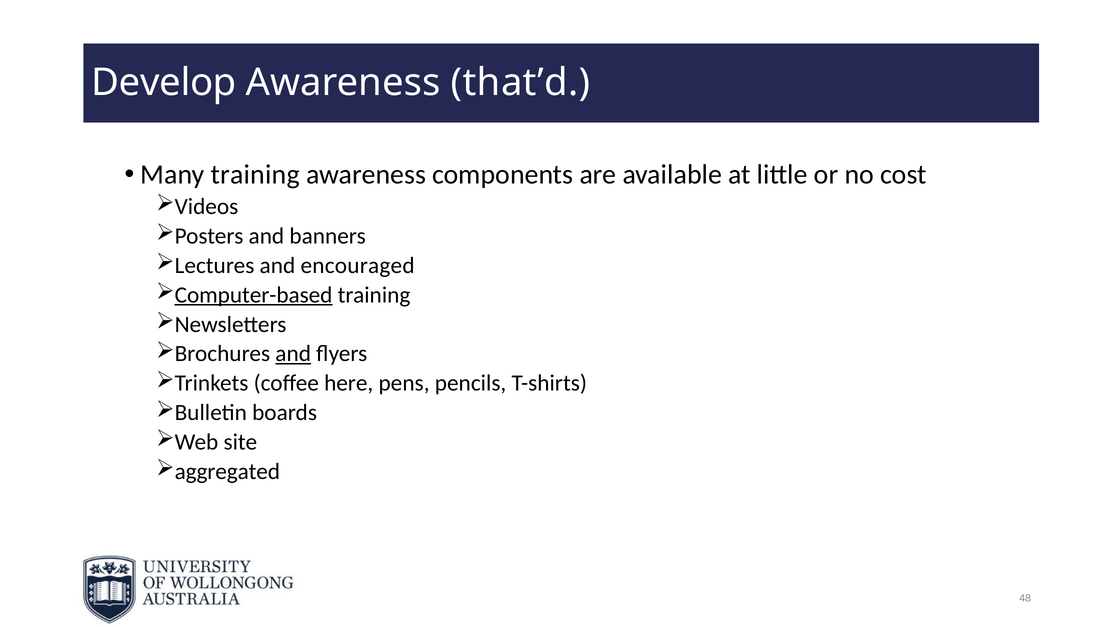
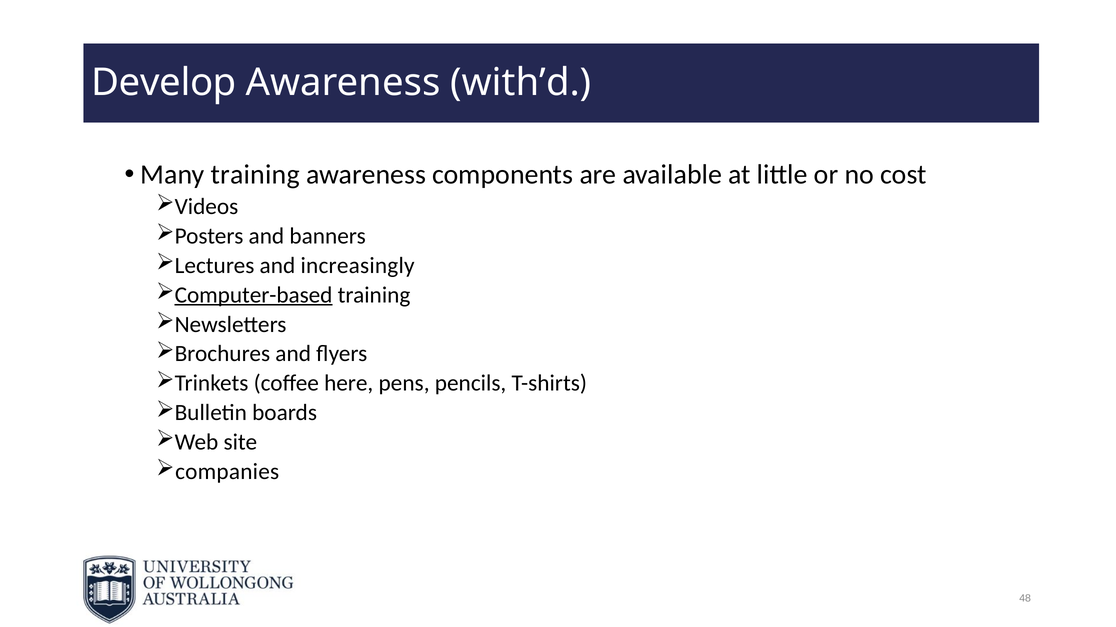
that’d: that’d -> with’d (521, 83)
encouraged: encouraged -> increasingly (358, 266)
and underline: present -> none (293, 354)
aggregated: aggregated -> companies (227, 472)
